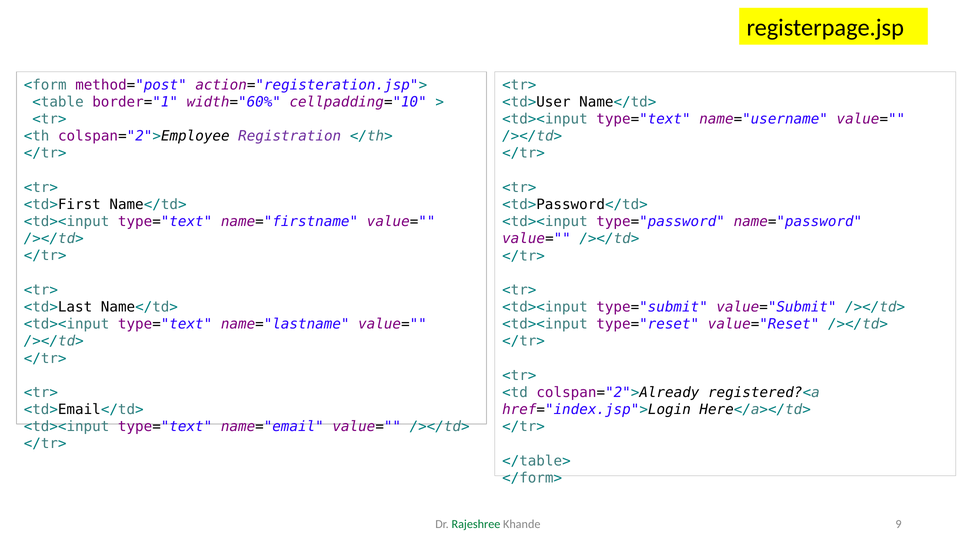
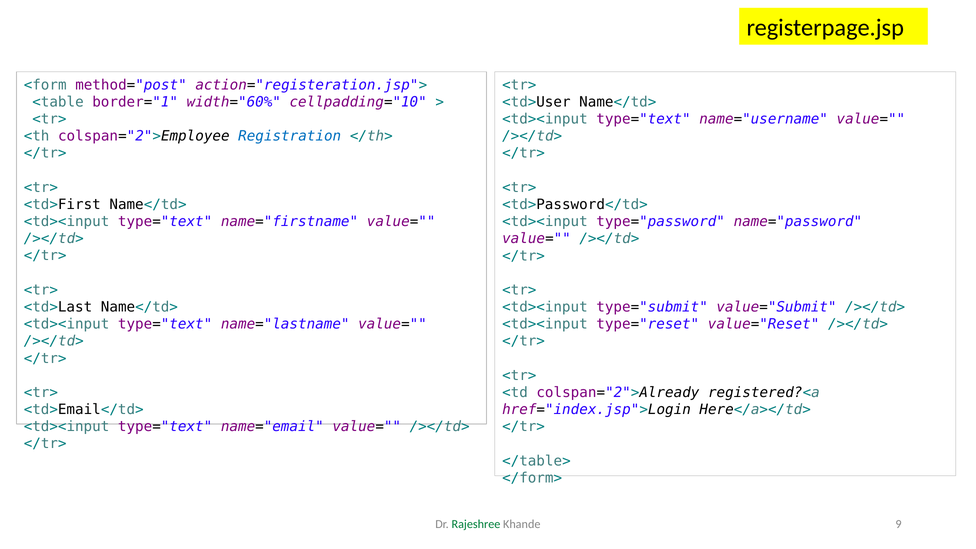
Registration colour: purple -> blue (290, 136)
